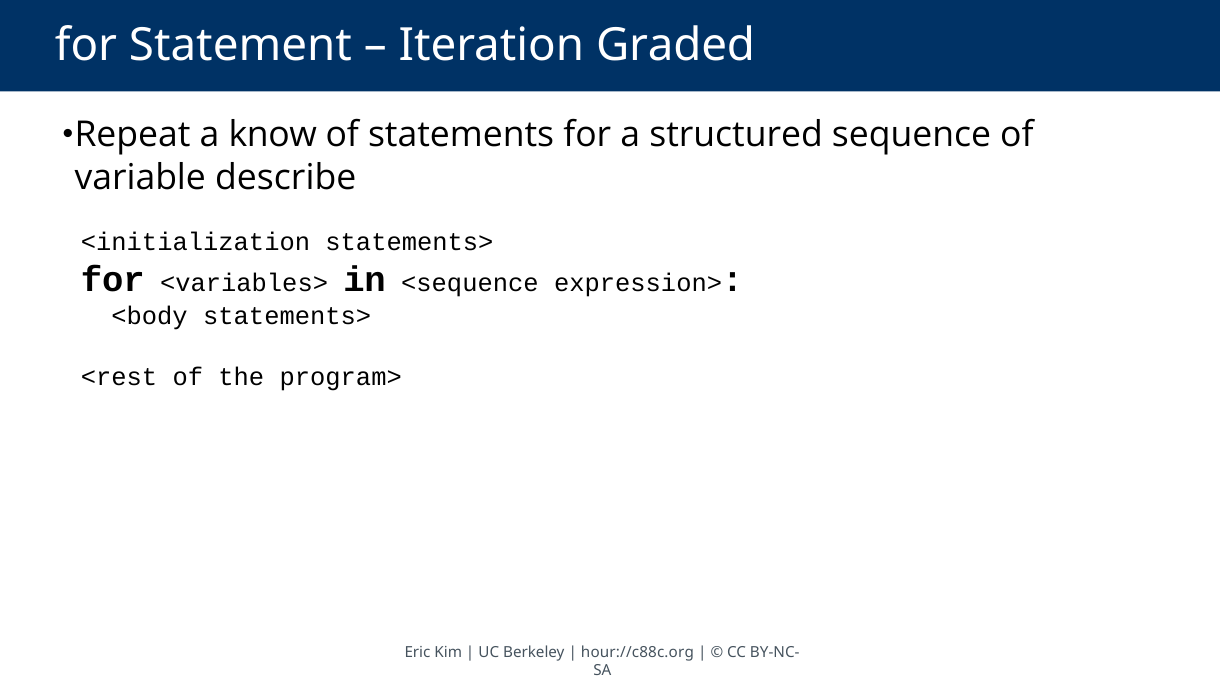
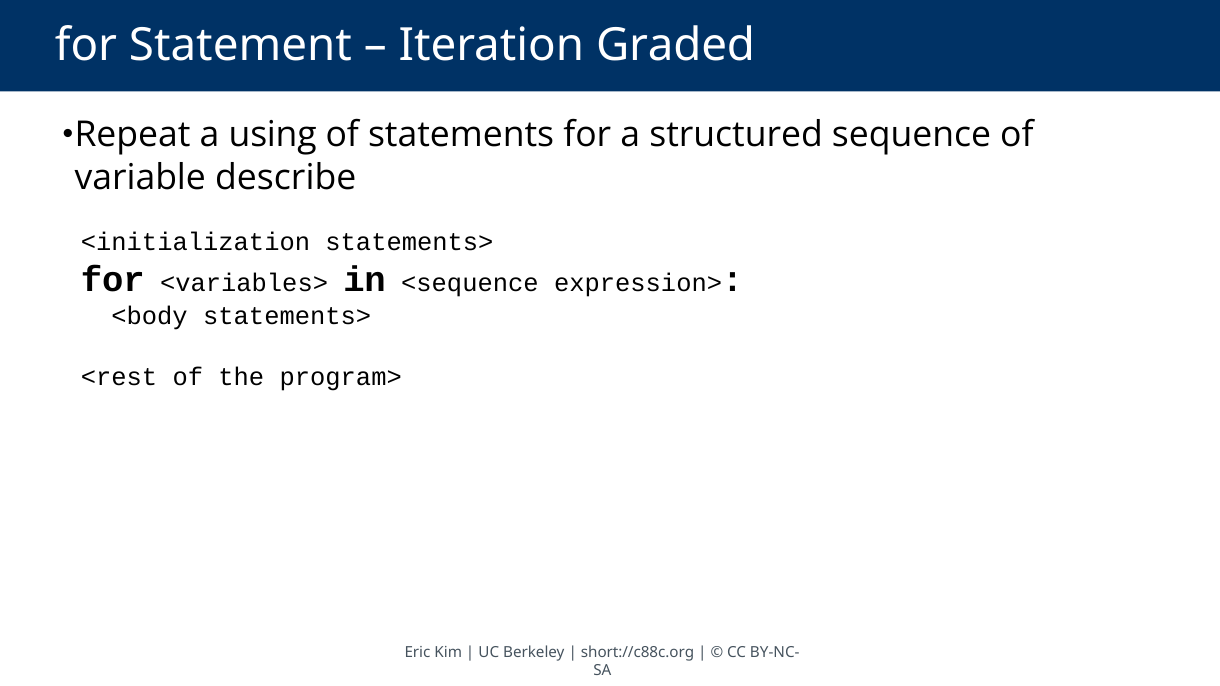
know: know -> using (273, 135)
hour://c88c.org: hour://c88c.org -> short://c88c.org (638, 652)
